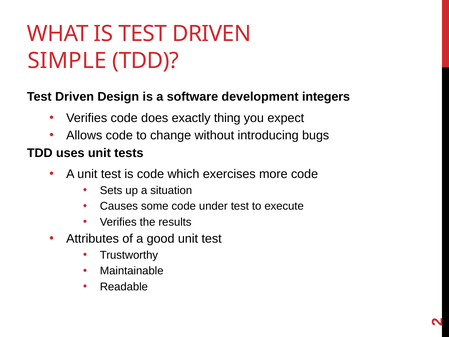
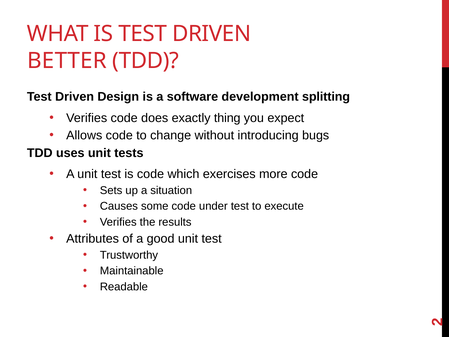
SIMPLE: SIMPLE -> BETTER (67, 61)
integers: integers -> splitting (326, 97)
